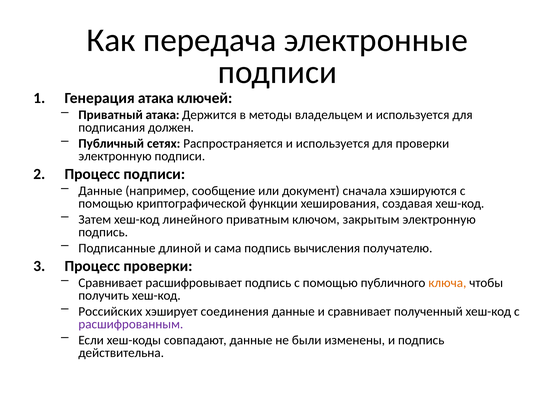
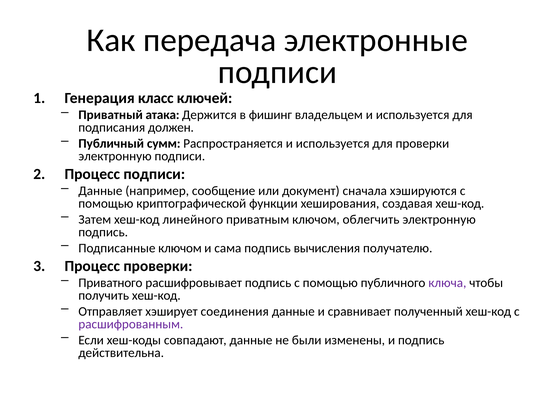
Генерация атака: атака -> класс (156, 98)
методы: методы -> фишинг (270, 115)
сетях: сетях -> сумм (164, 144)
закрытым: закрытым -> облегчить (371, 220)
Подписанные длиной: длиной -> ключом (180, 248)
Сравнивает: Сравнивает -> Приватного (110, 283)
ключа colour: orange -> purple (447, 283)
Российских: Российских -> Отправляет (110, 312)
